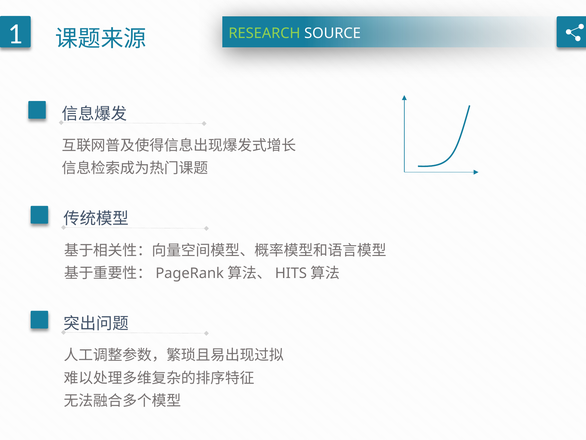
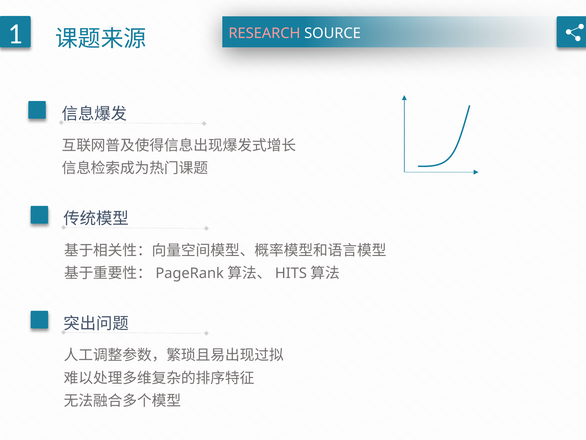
RESEARCH colour: light green -> pink (264, 33)
